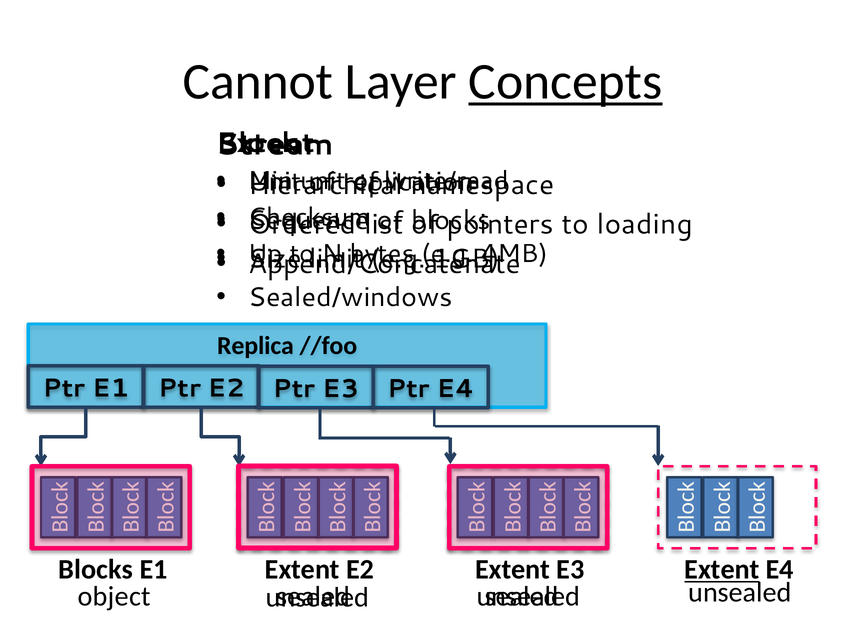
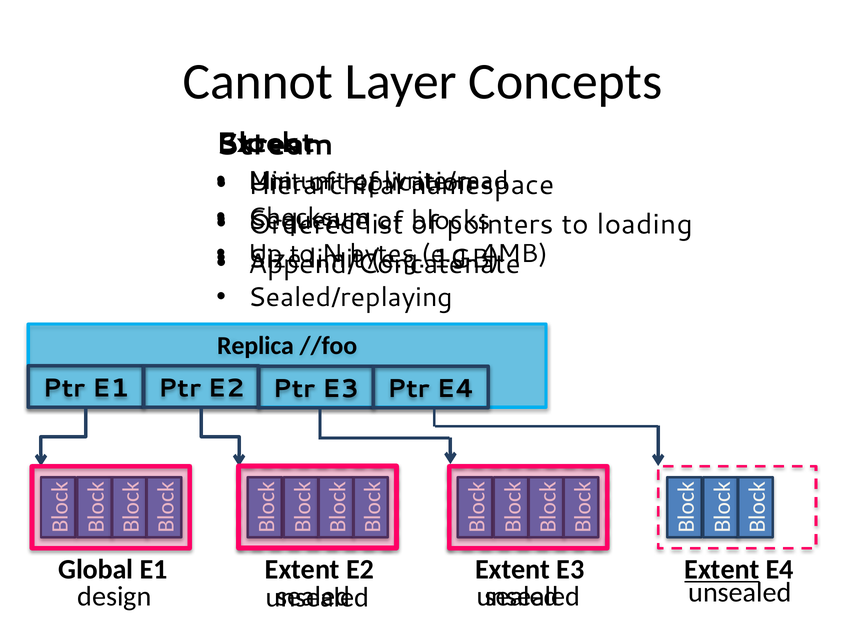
Concepts underline: present -> none (565, 82)
Sealed/windows: Sealed/windows -> Sealed/replaying (351, 298)
Blocks: Blocks -> Global (96, 570)
object: object -> design (114, 597)
